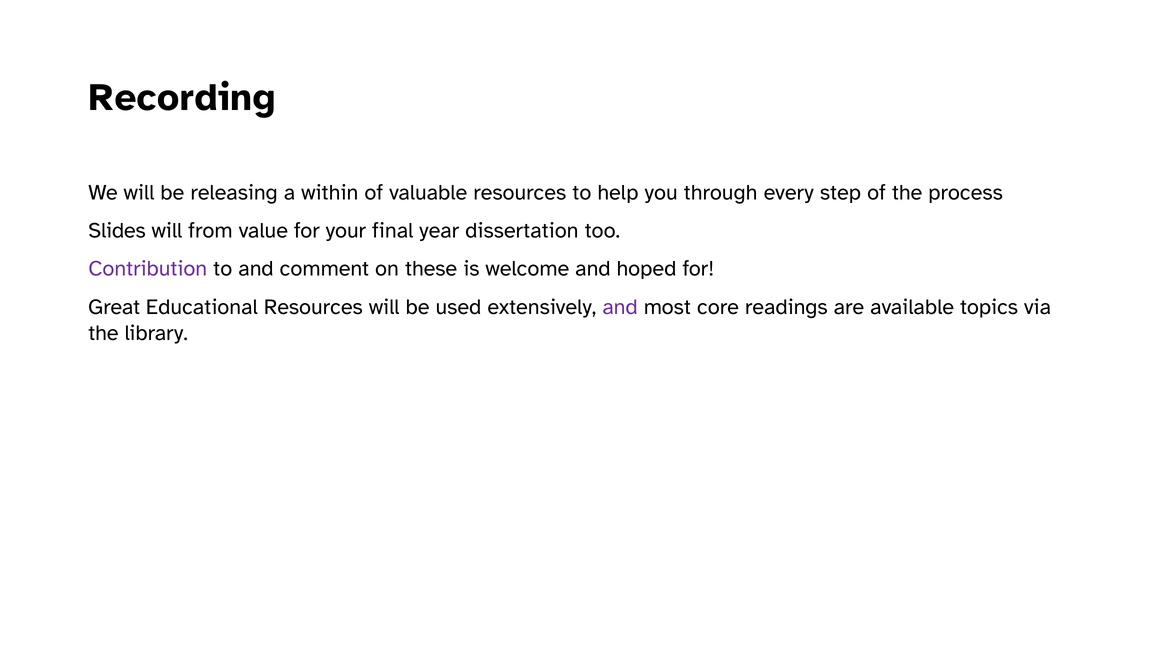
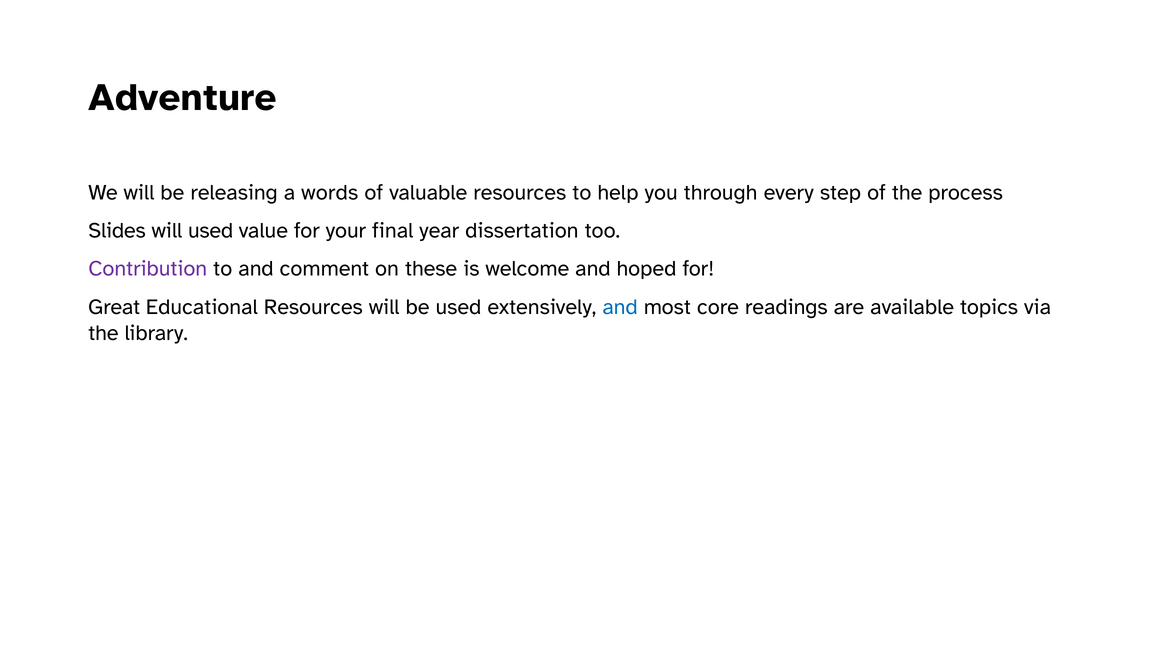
Recording: Recording -> Adventure (183, 97)
within: within -> words (330, 192)
will from: from -> used (211, 230)
and colour: purple -> blue (620, 307)
